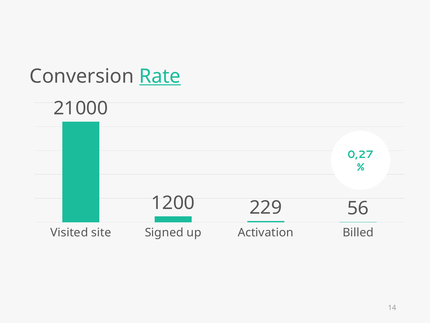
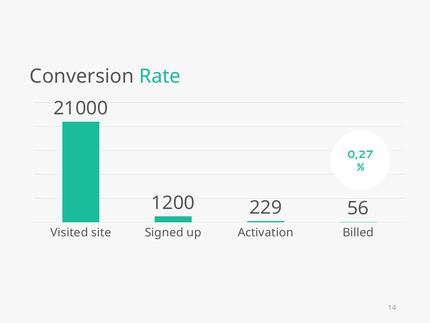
Rate underline: present -> none (160, 76)
